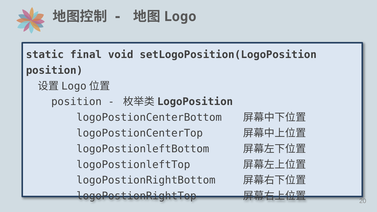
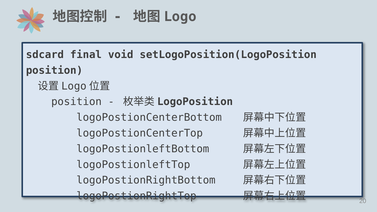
static: static -> sdcard (45, 55)
